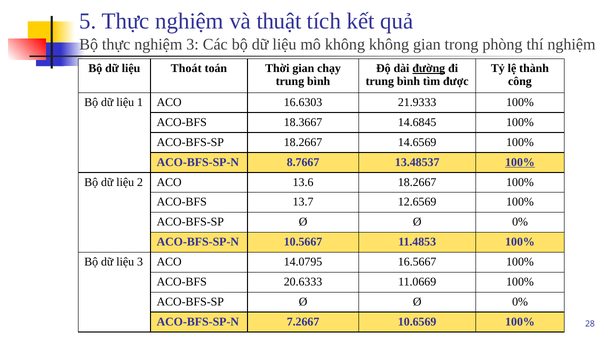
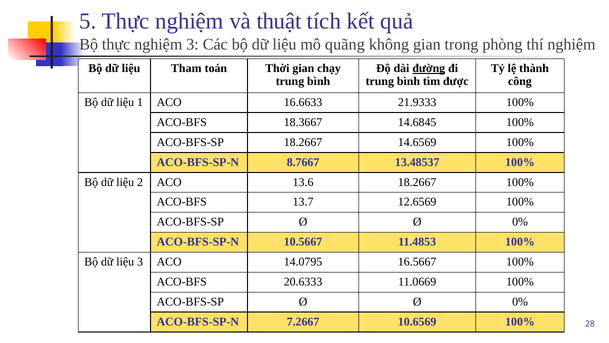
mô không: không -> quãng (345, 44)
Thoát: Thoát -> Tham (186, 68)
16.6303: 16.6303 -> 16.6633 (303, 102)
100% underline: present -> none (520, 162)
